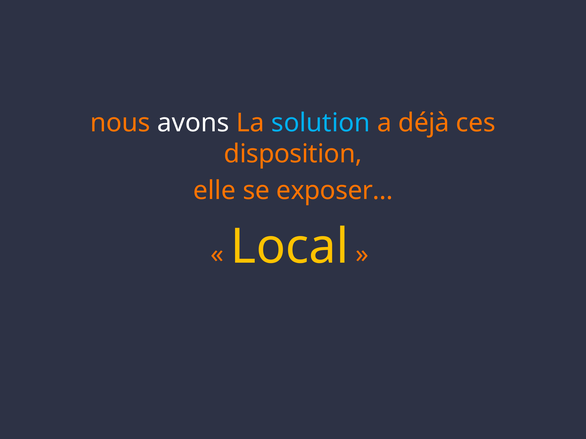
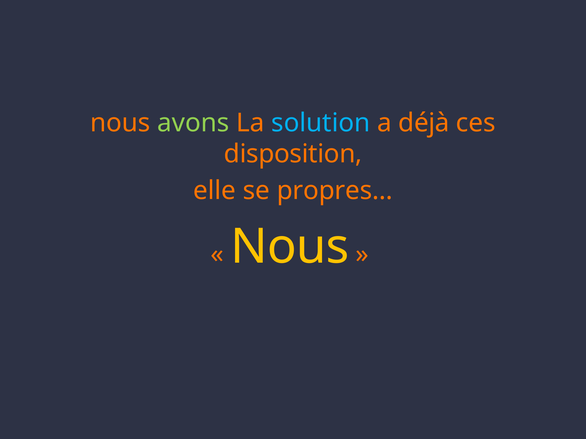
avons colour: white -> light green (193, 123)
exposer…: exposer… -> propres… (335, 191)
Local: Local -> Nous (290, 247)
